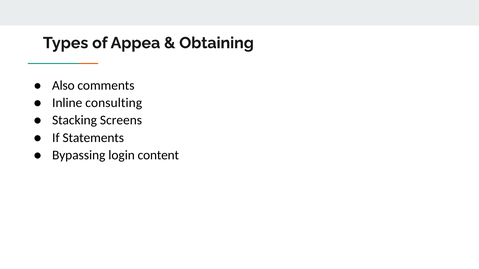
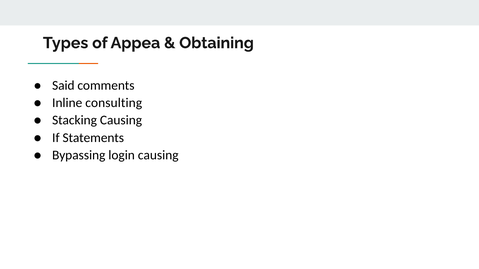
Also: Also -> Said (63, 86)
Stacking Screens: Screens -> Causing (121, 120)
login content: content -> causing (158, 155)
